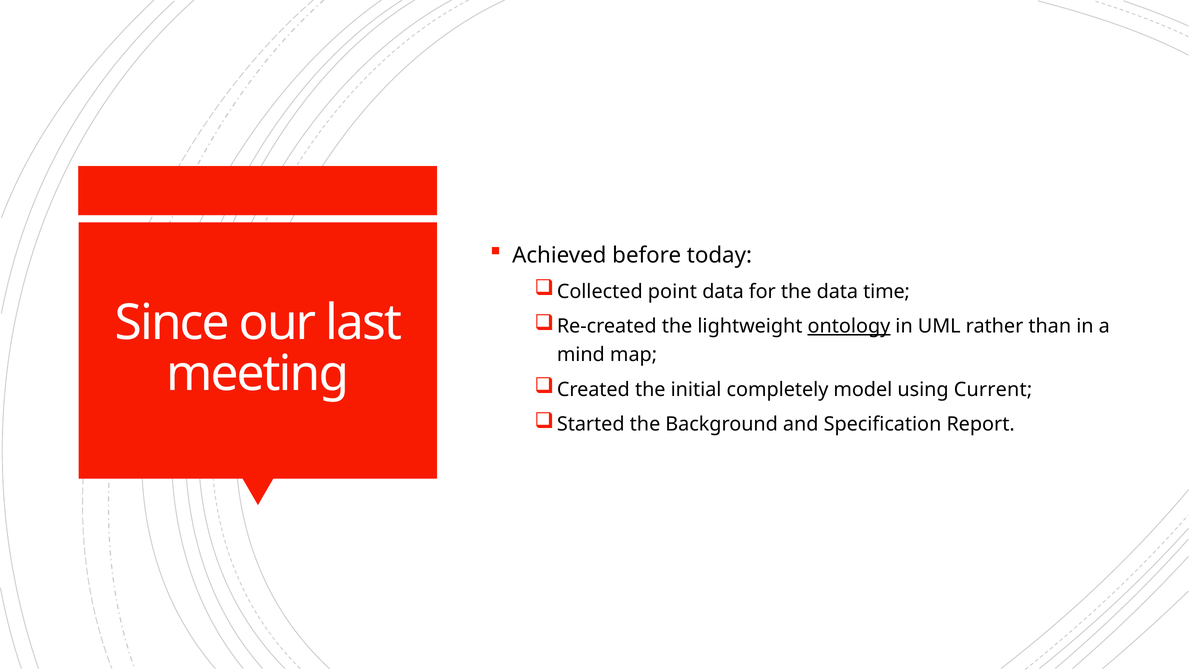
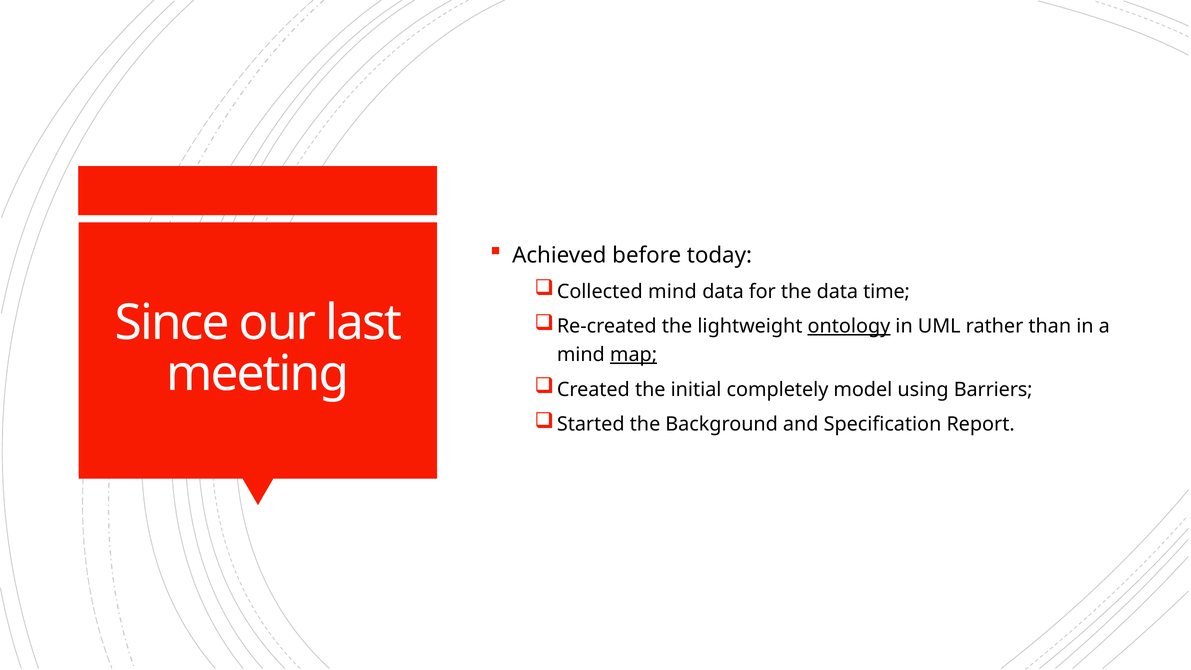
Collected point: point -> mind (672, 292)
map underline: none -> present (634, 355)
Current: Current -> Barriers (993, 389)
